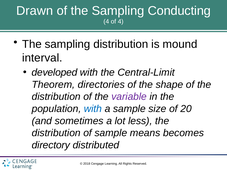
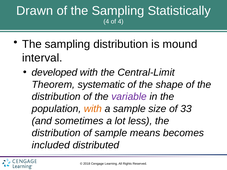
Conducting: Conducting -> Statistically (179, 11)
directories: directories -> systematic (101, 85)
with colour: blue -> orange (93, 109)
20: 20 -> 33 (186, 109)
directory: directory -> included (51, 145)
